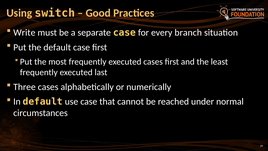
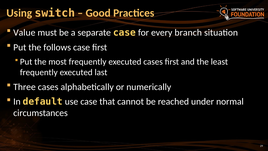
Write: Write -> Value (24, 32)
the default: default -> follows (57, 47)
